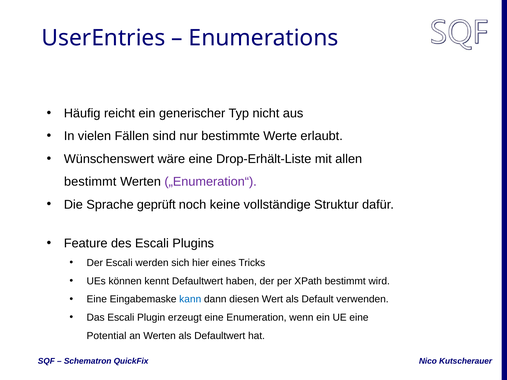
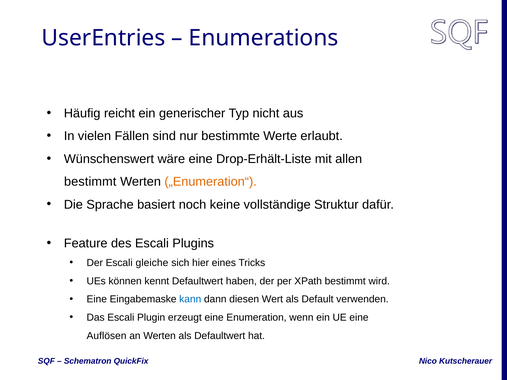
„Enumeration“ colour: purple -> orange (211, 182)
geprüft: geprüft -> basiert (156, 205)
werden: werden -> gleiche (152, 263)
Potential: Potential -> Auflösen (107, 336)
